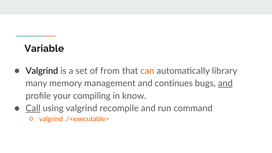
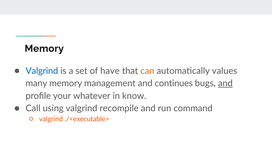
Variable: Variable -> Memory (44, 49)
Valgrind colour: black -> blue (42, 71)
from: from -> have (110, 71)
library: library -> values (225, 71)
compiling: compiling -> whatever (92, 96)
Call underline: present -> none (33, 108)
